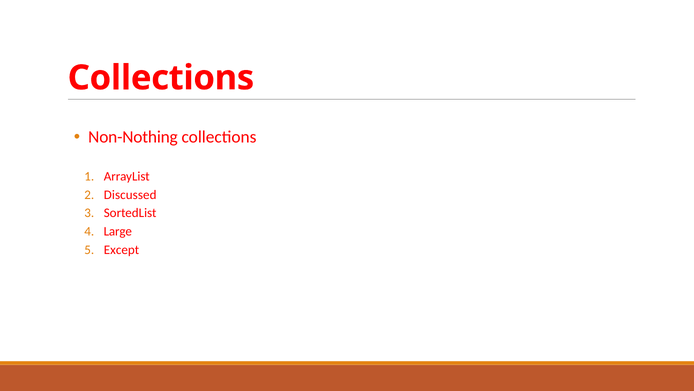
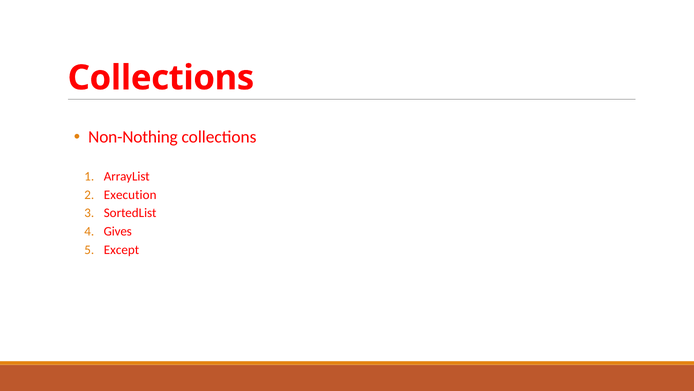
Discussed: Discussed -> Execution (130, 194)
Large: Large -> Gives (118, 231)
